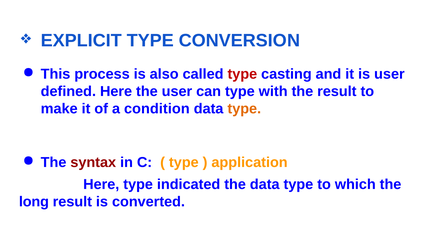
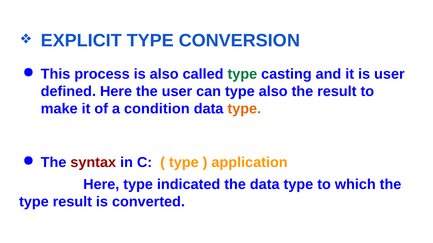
type colour: red -> green (242, 74)
type with: with -> also (273, 92)
long: long -> type (34, 202)
